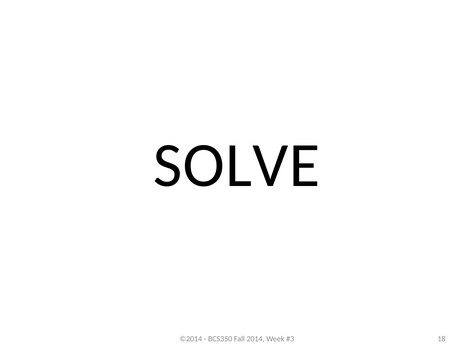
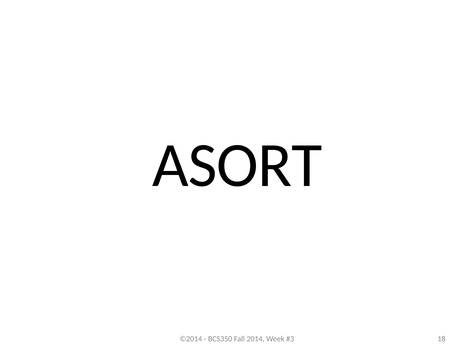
SOLVE: SOLVE -> ASORT (237, 166)
